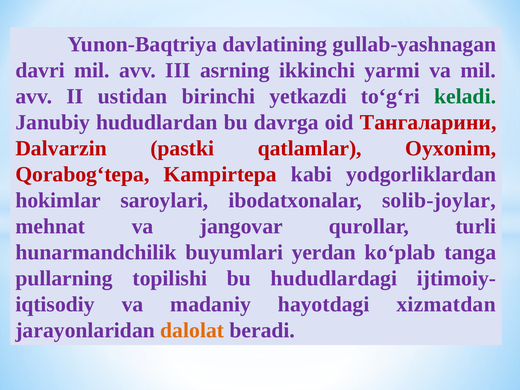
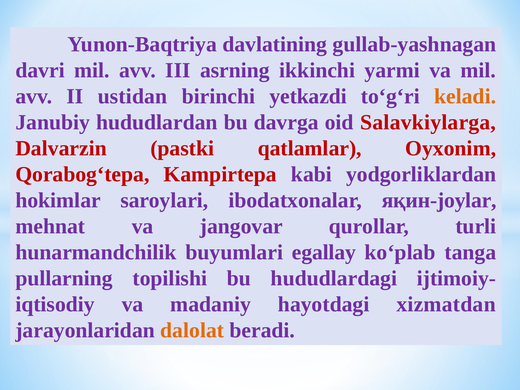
keladi colour: green -> orange (465, 96)
Тангаларини: Тангаларини -> Salavkiylarga (428, 122)
solib-joylar: solib-joylar -> яқин-joylar (439, 200)
yerdan: yerdan -> egallay (324, 252)
